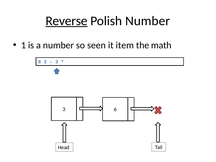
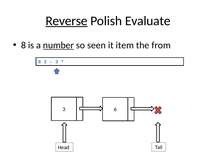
Polish Number: Number -> Evaluate (148, 21)
1: 1 -> 8 (23, 45)
number underline: none -> present (58, 45)
math: math -> from (161, 45)
